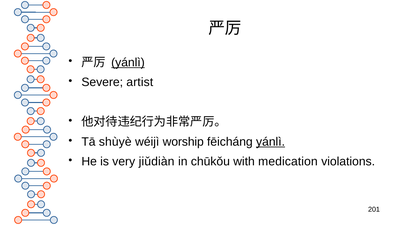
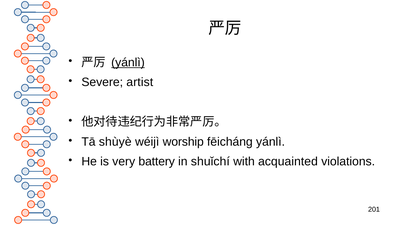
yánlì underline: present -> none (271, 142)
jiǔdiàn: jiǔdiàn -> battery (157, 162)
chūkǒu: chūkǒu -> shuǐchí (210, 162)
medication: medication -> acquainted (288, 162)
